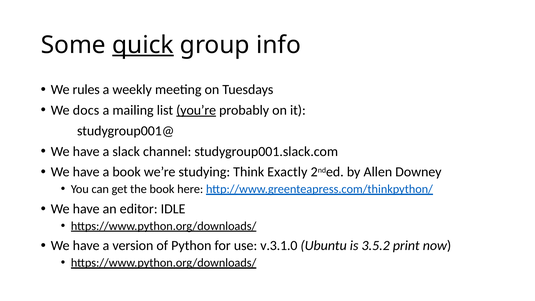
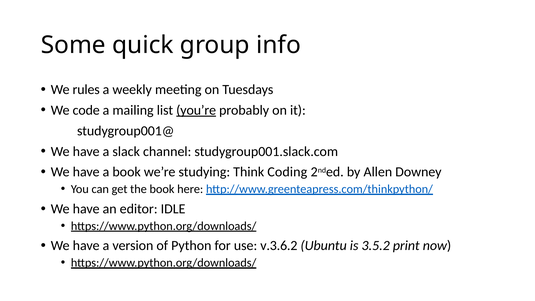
quick underline: present -> none (143, 45)
docs: docs -> code (86, 110)
Exactly: Exactly -> Coding (287, 172)
v.3.1.0: v.3.1.0 -> v.3.6.2 (279, 246)
